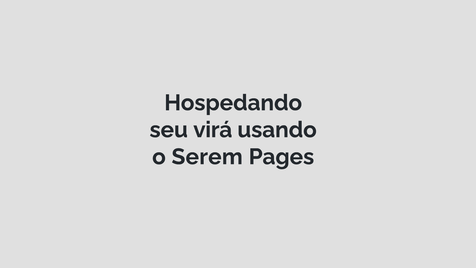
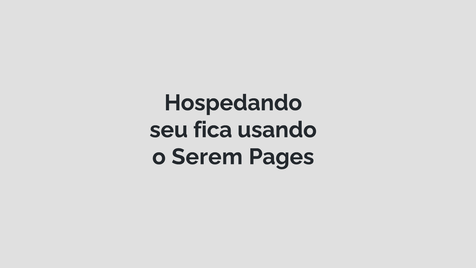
virá: virá -> fica (213, 130)
